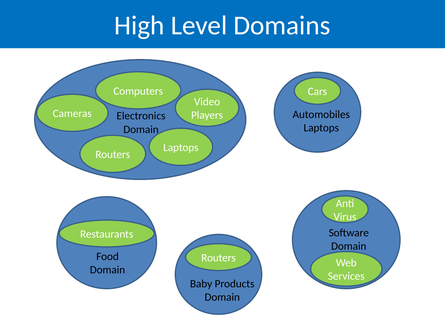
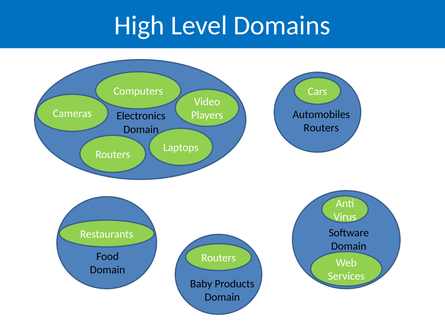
Laptops: Laptops -> Routers (321, 128)
